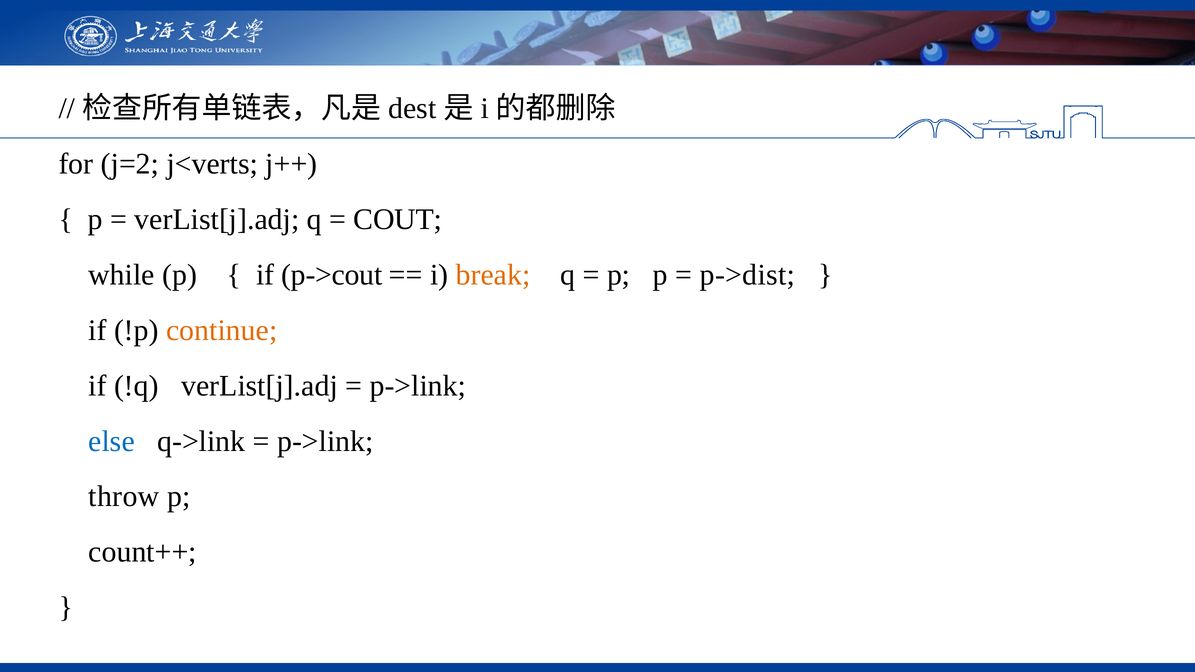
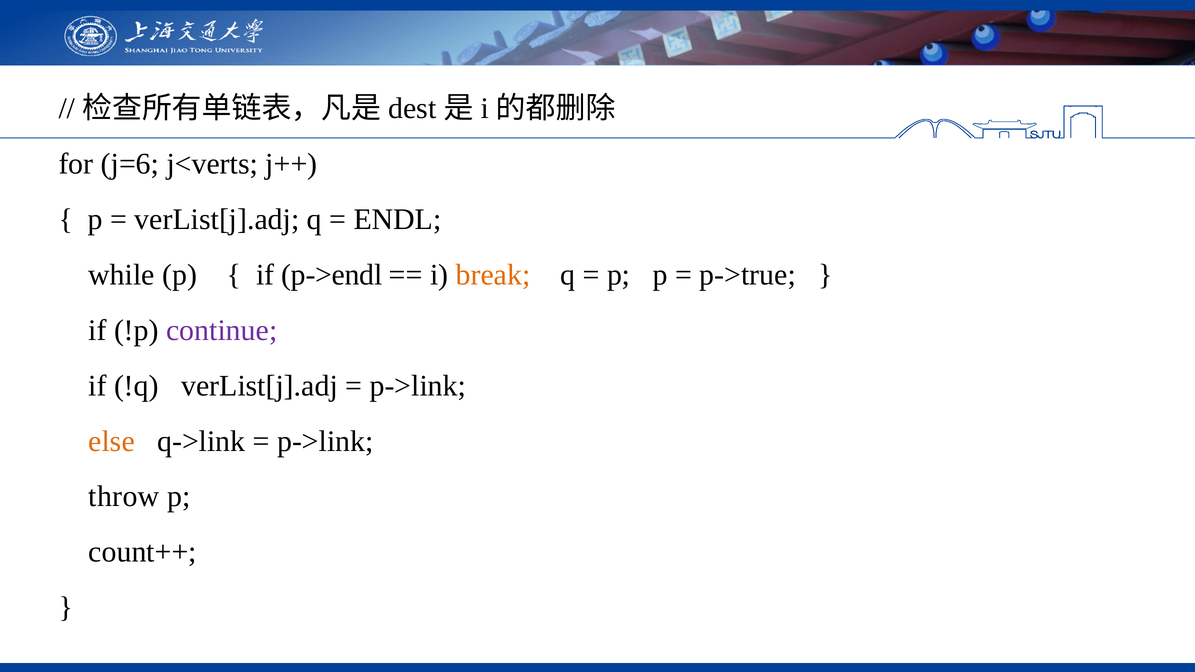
j=2: j=2 -> j=6 (130, 164)
COUT: COUT -> ENDL (397, 219)
p->cout: p->cout -> p->endl (332, 275)
p->dist: p->dist -> p->true (748, 275)
continue colour: orange -> purple (222, 330)
else colour: blue -> orange (112, 441)
